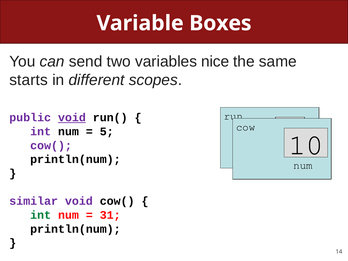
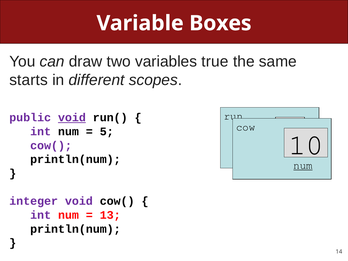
send: send -> draw (86, 61)
nice: nice -> true (215, 61)
num underline: none -> present (303, 165)
similar: similar -> integer (34, 201)
int colour: green -> purple (41, 215)
31: 31 -> 13 (110, 215)
